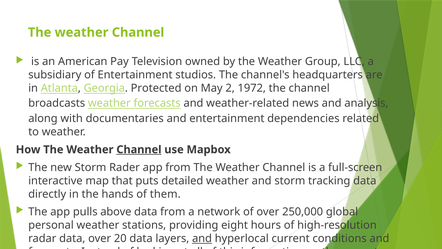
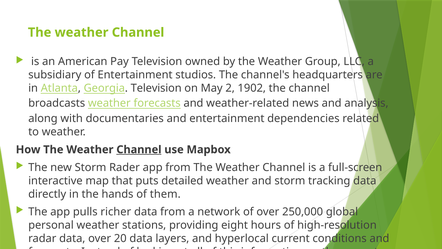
Georgia Protected: Protected -> Television (156, 88)
1972: 1972 -> 1902 (252, 88)
above: above -> richer (116, 212)
and underline: present -> none (202, 238)
